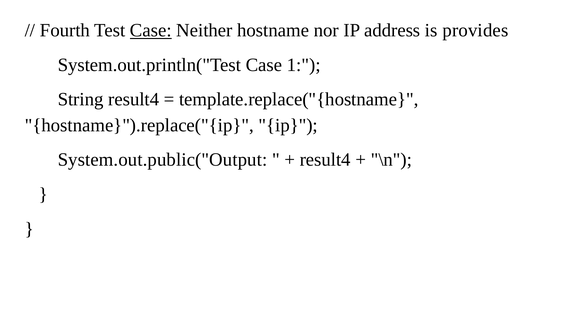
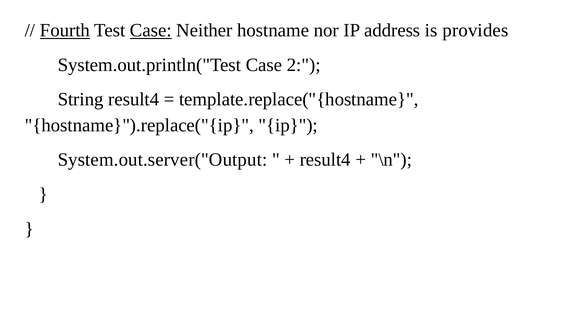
Fourth underline: none -> present (65, 30)
1: 1 -> 2 (304, 65)
System.out.public("Output: System.out.public("Output -> System.out.server("Output (162, 160)
